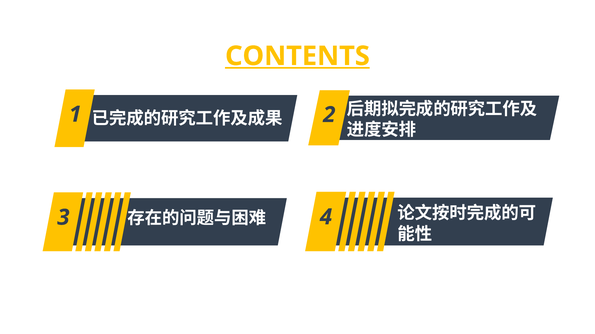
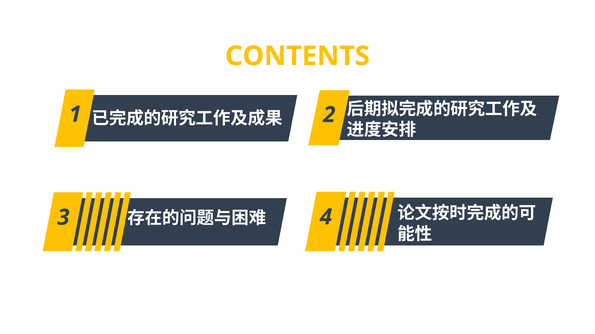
CONTENTS underline: present -> none (297, 56)
